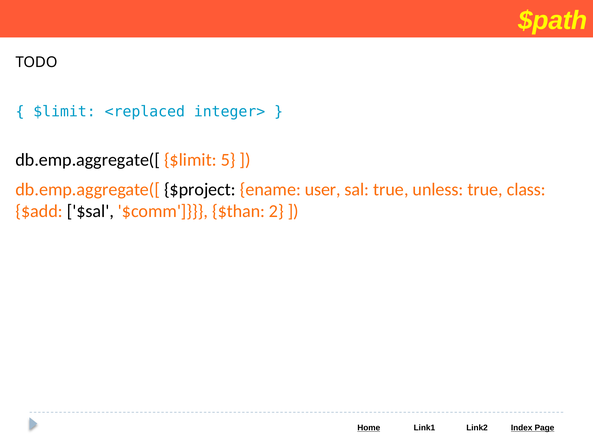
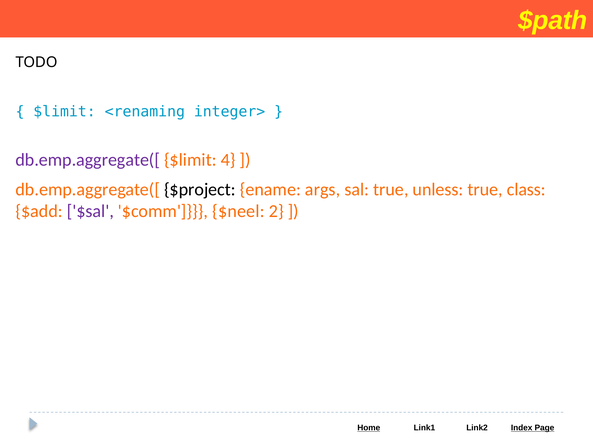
<replaced: <replaced -> <renaming (145, 112)
db.emp.aggregate([ colour: black -> purple (88, 160)
5: 5 -> 4 (228, 160)
user: user -> args (323, 189)
$sal colour: black -> purple (90, 211)
$than: $than -> $neel (238, 211)
